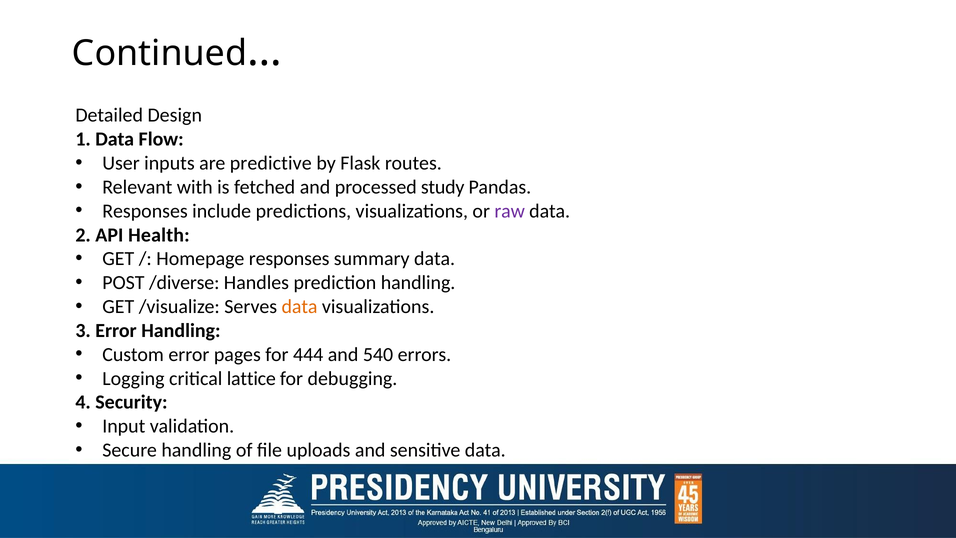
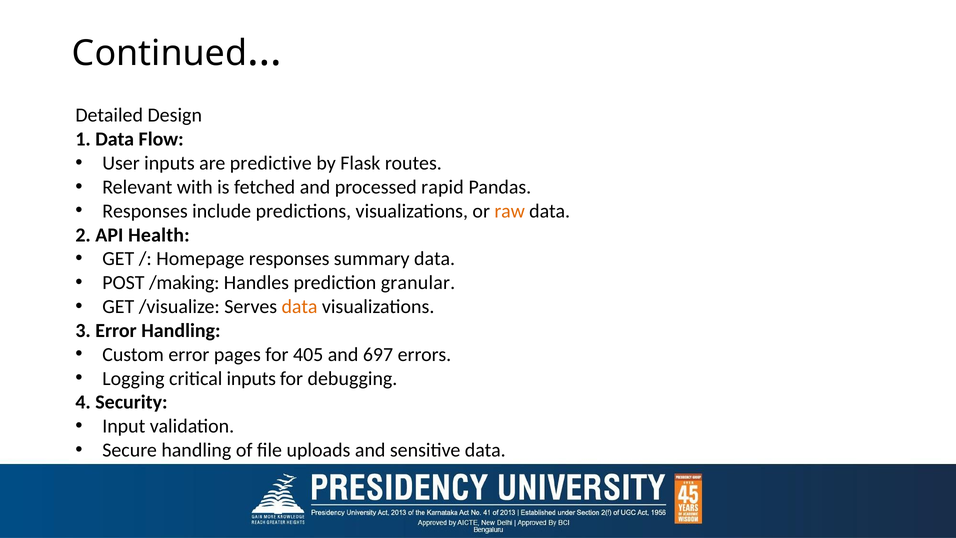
study: study -> rapid (443, 187)
raw colour: purple -> orange (510, 211)
/diverse: /diverse -> /making (184, 283)
prediction handling: handling -> granular (418, 283)
444: 444 -> 405 (308, 354)
540: 540 -> 697 (378, 354)
critical lattice: lattice -> inputs (251, 378)
